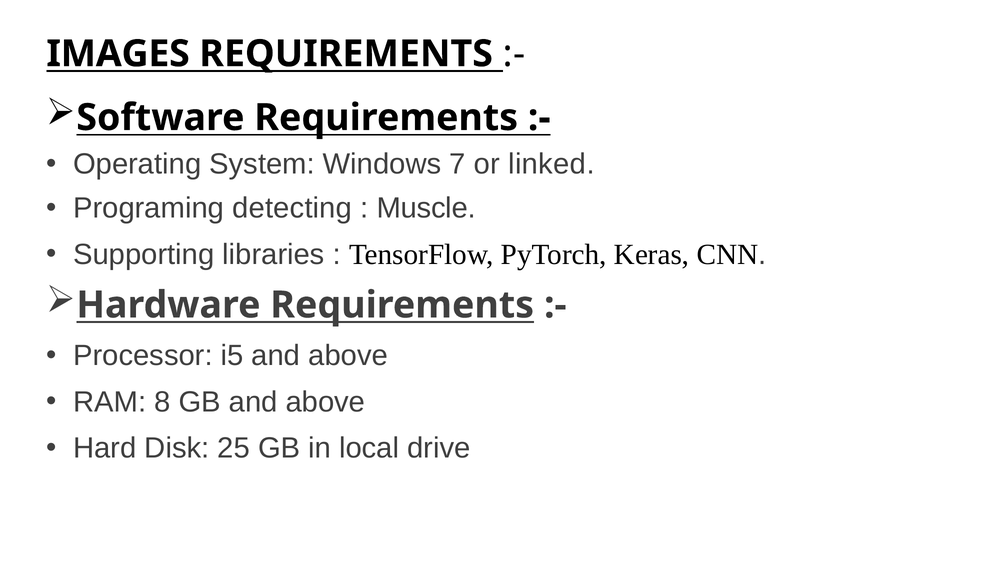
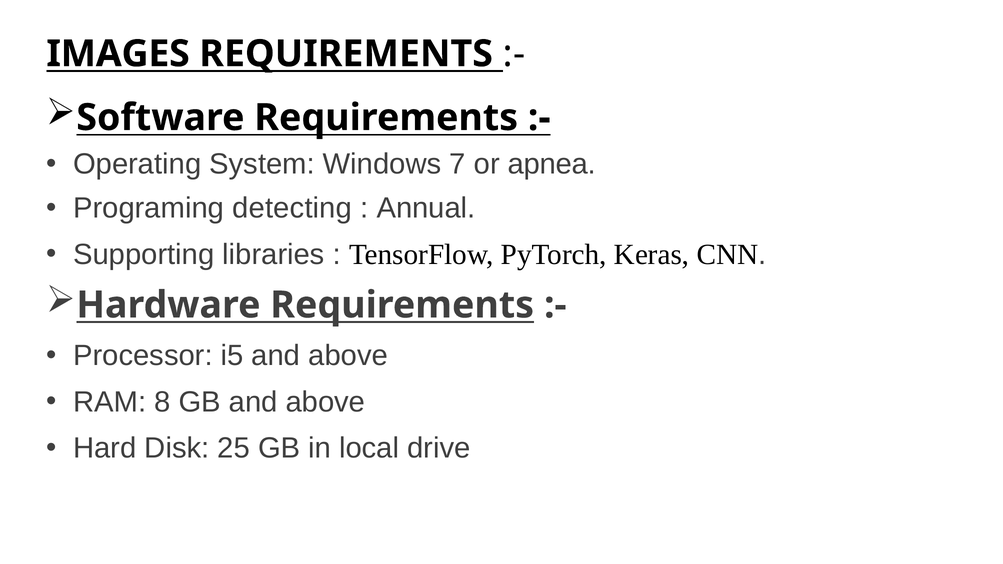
linked: linked -> apnea (552, 164)
Muscle: Muscle -> Annual (426, 208)
